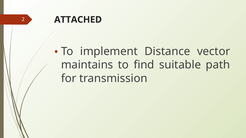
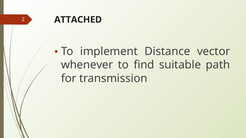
maintains: maintains -> whenever (87, 65)
